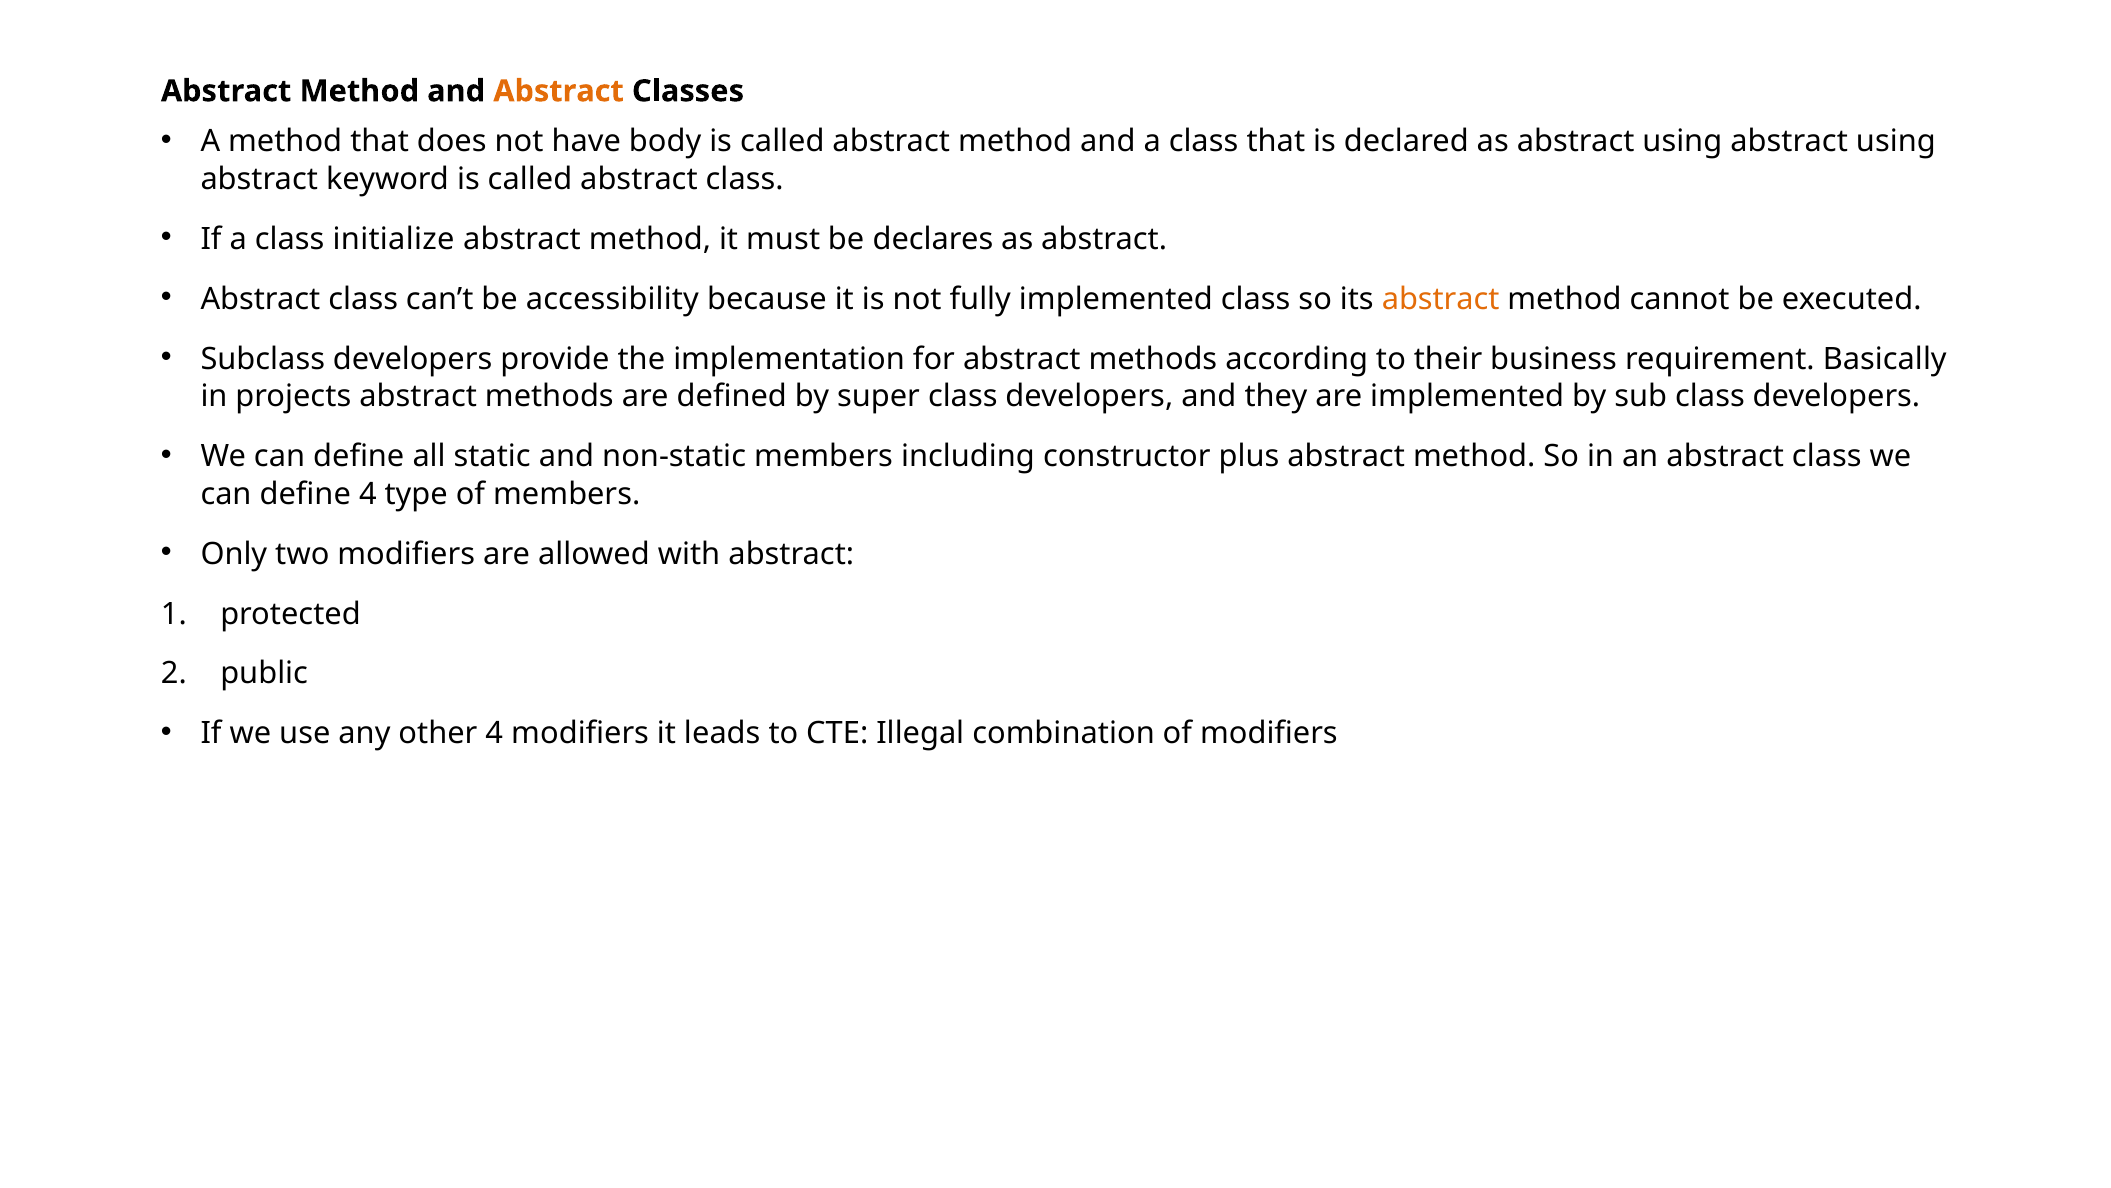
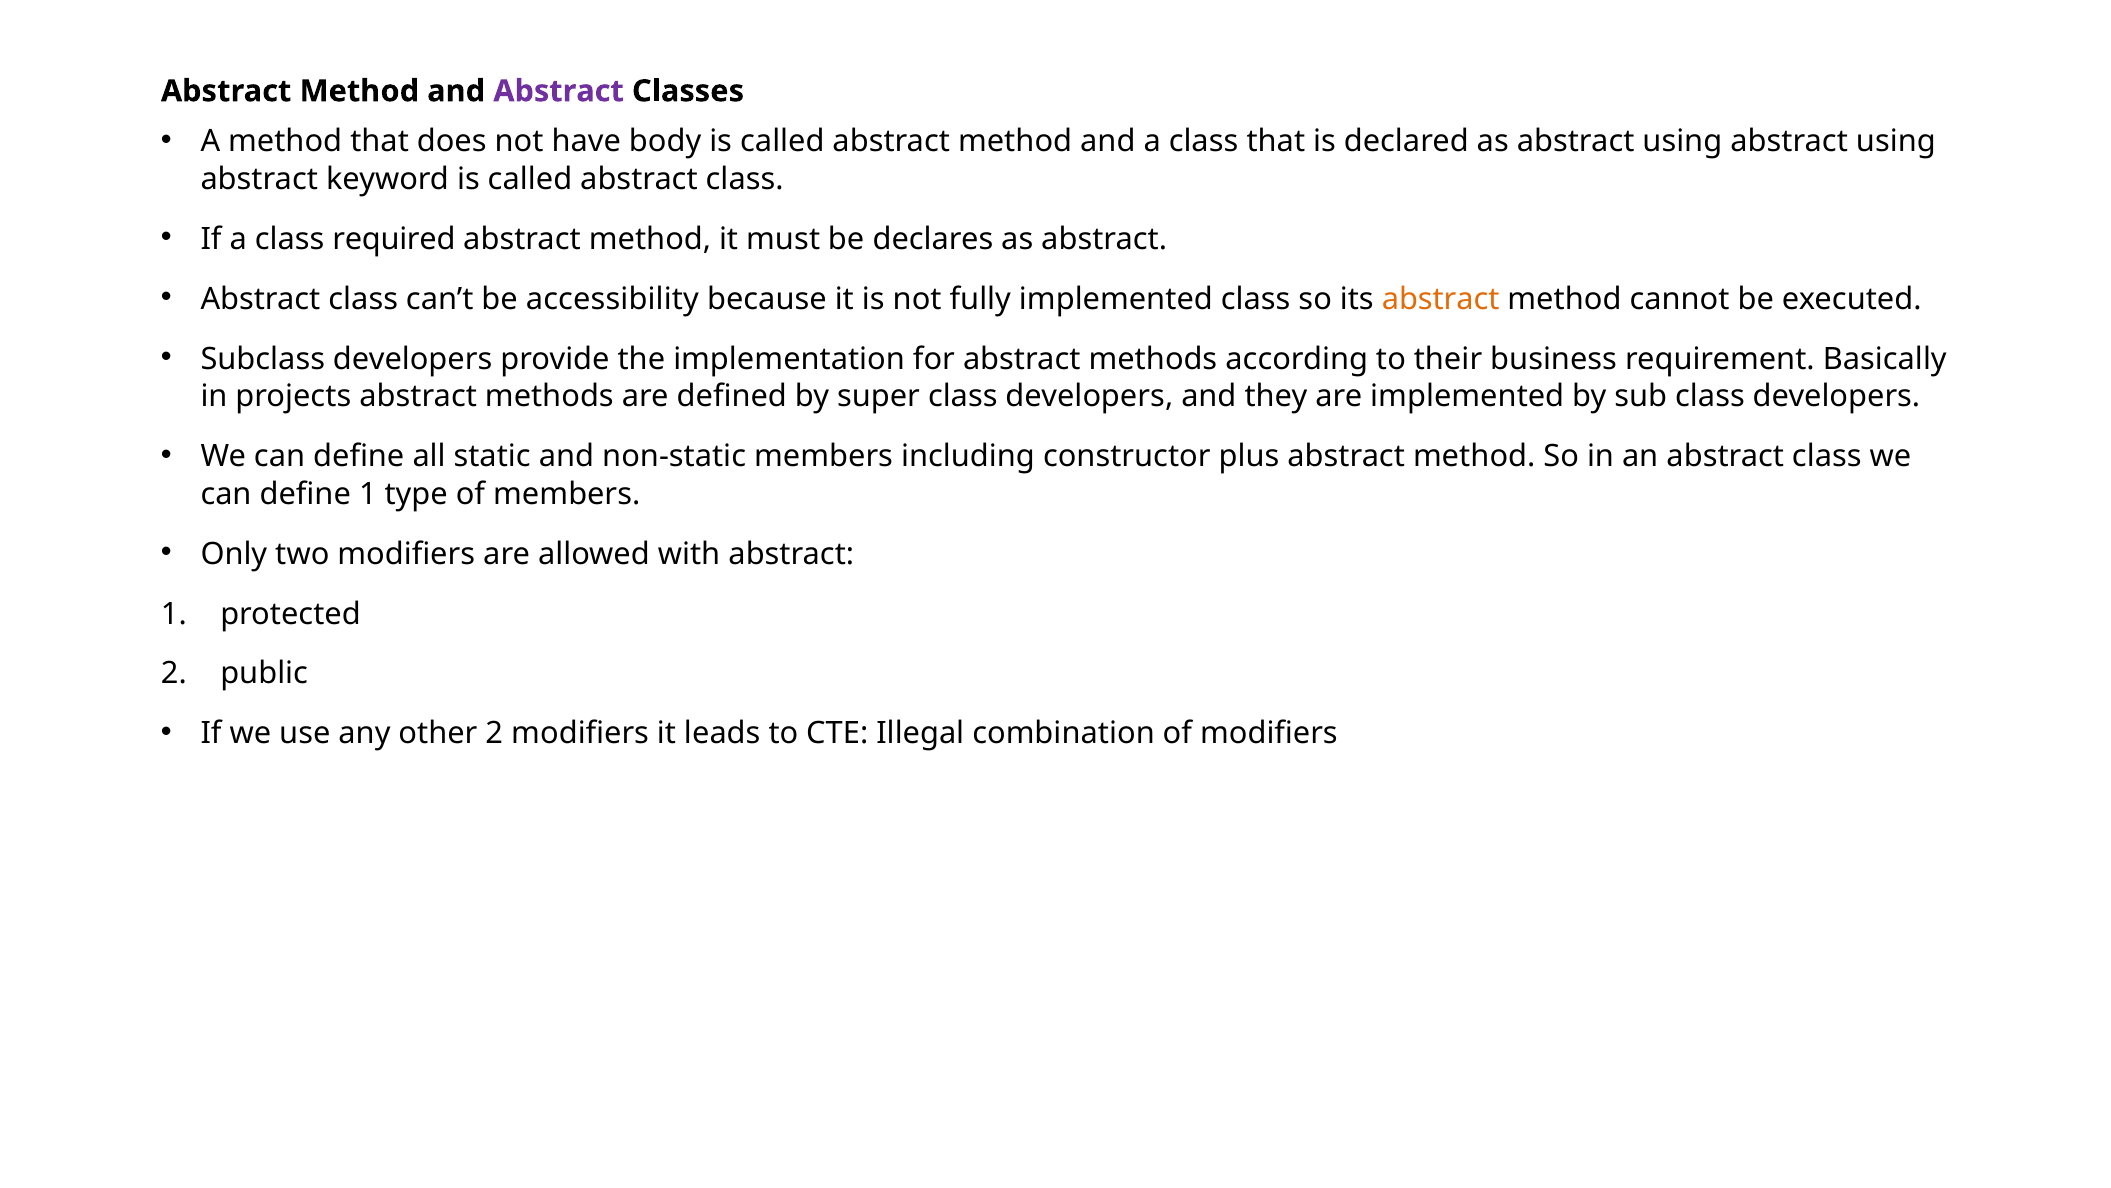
Abstract colour: orange -> purple (559, 91)
initialize: initialize -> required (394, 239)
define 4: 4 -> 1 (368, 494)
other 4: 4 -> 2 (494, 733)
